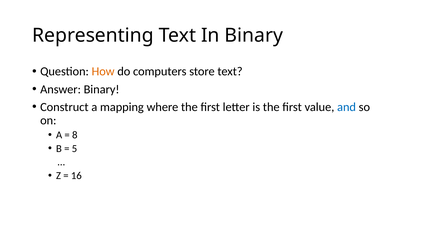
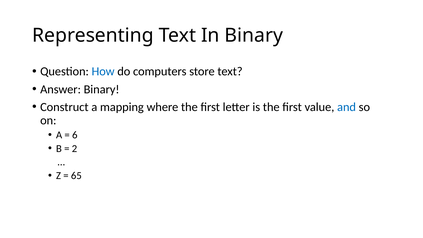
How colour: orange -> blue (103, 72)
8: 8 -> 6 (75, 135)
5: 5 -> 2 (74, 149)
16: 16 -> 65 (76, 176)
